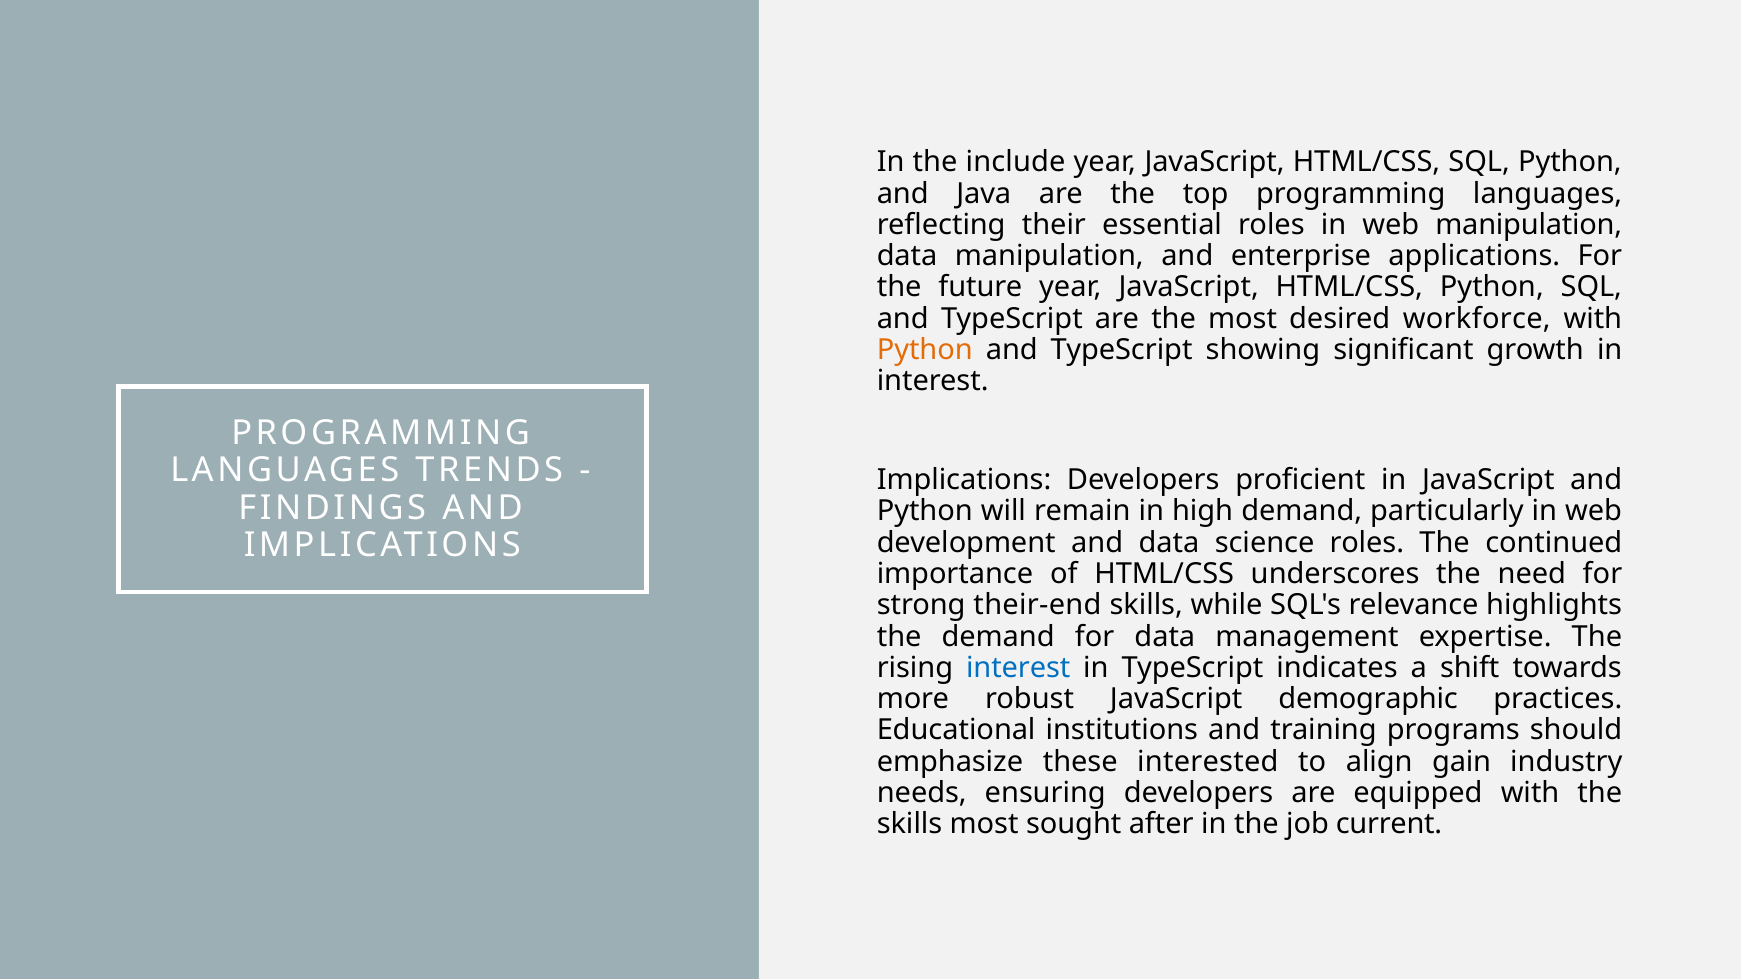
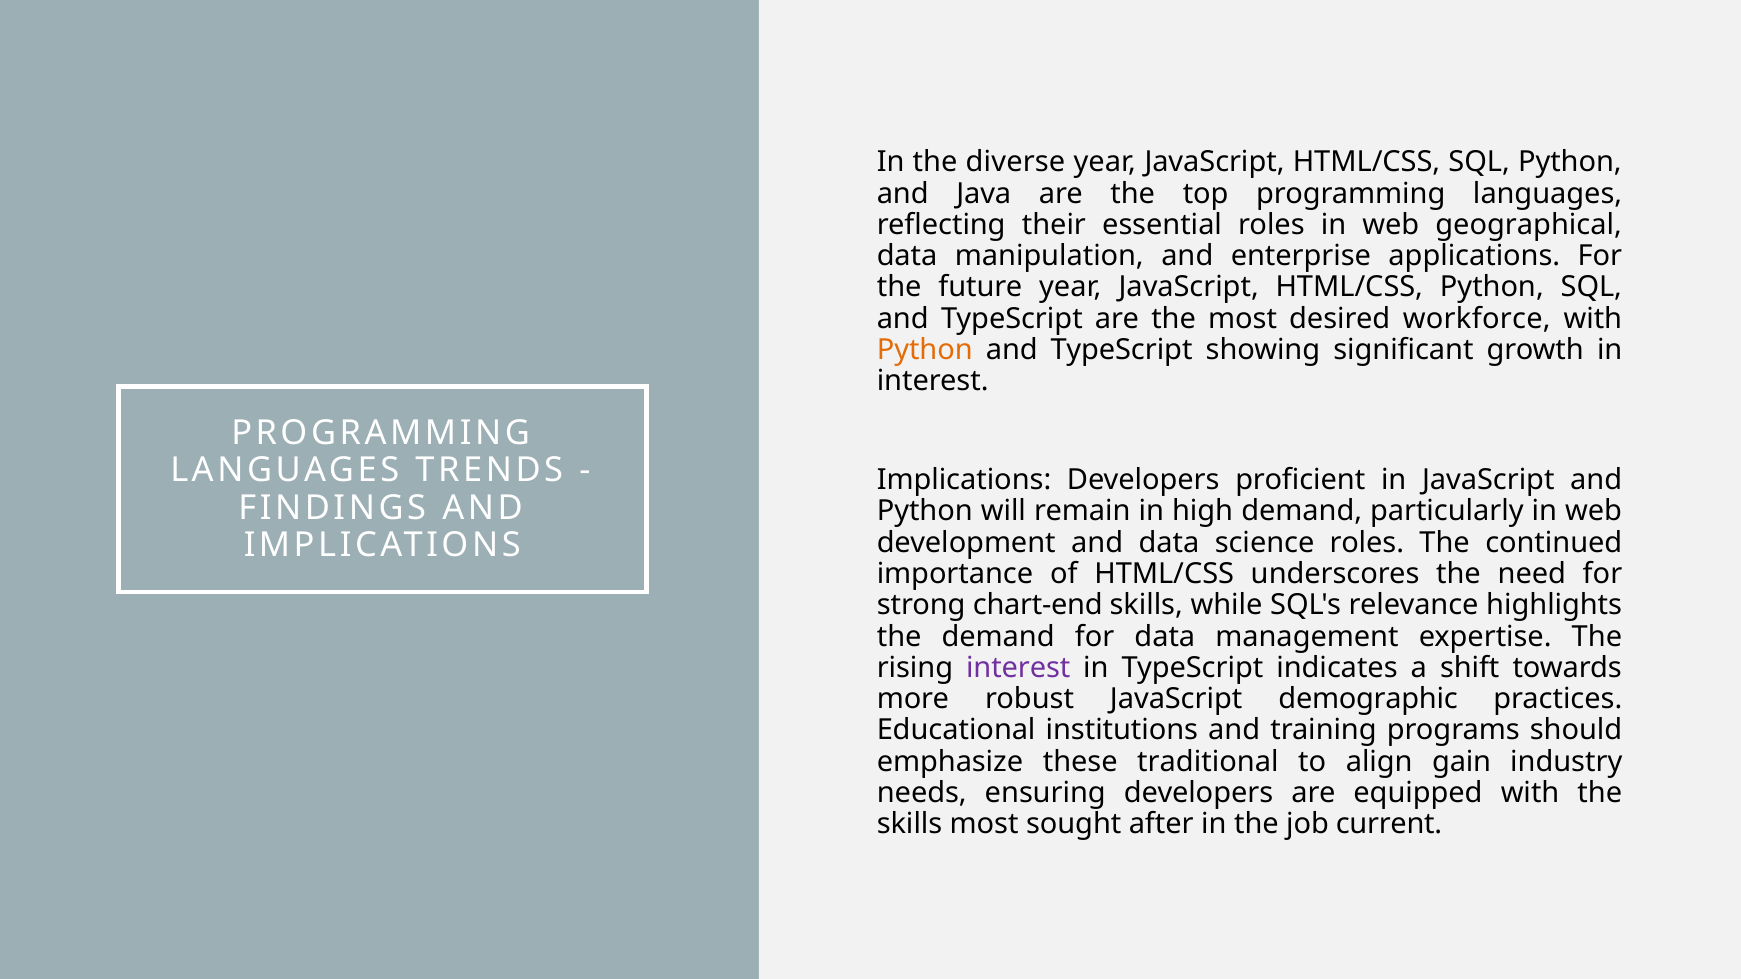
include: include -> diverse (1016, 162)
web manipulation: manipulation -> geographical (1529, 225)
their-end: their-end -> chart-end (1038, 605)
interest colour: blue -> purple (1018, 668)
interested: interested -> traditional (1208, 762)
